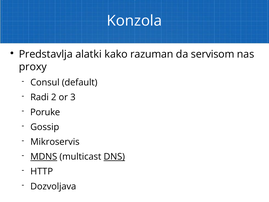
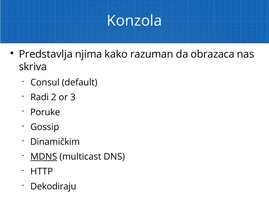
alatki: alatki -> njima (89, 54)
servisom: servisom -> obrazaca (213, 54)
proxy: proxy -> skriva (33, 67)
Mikroservis: Mikroservis -> Dinamičkim (55, 142)
DNS underline: present -> none (114, 157)
Dozvoljava: Dozvoljava -> Dekodiraju (53, 186)
